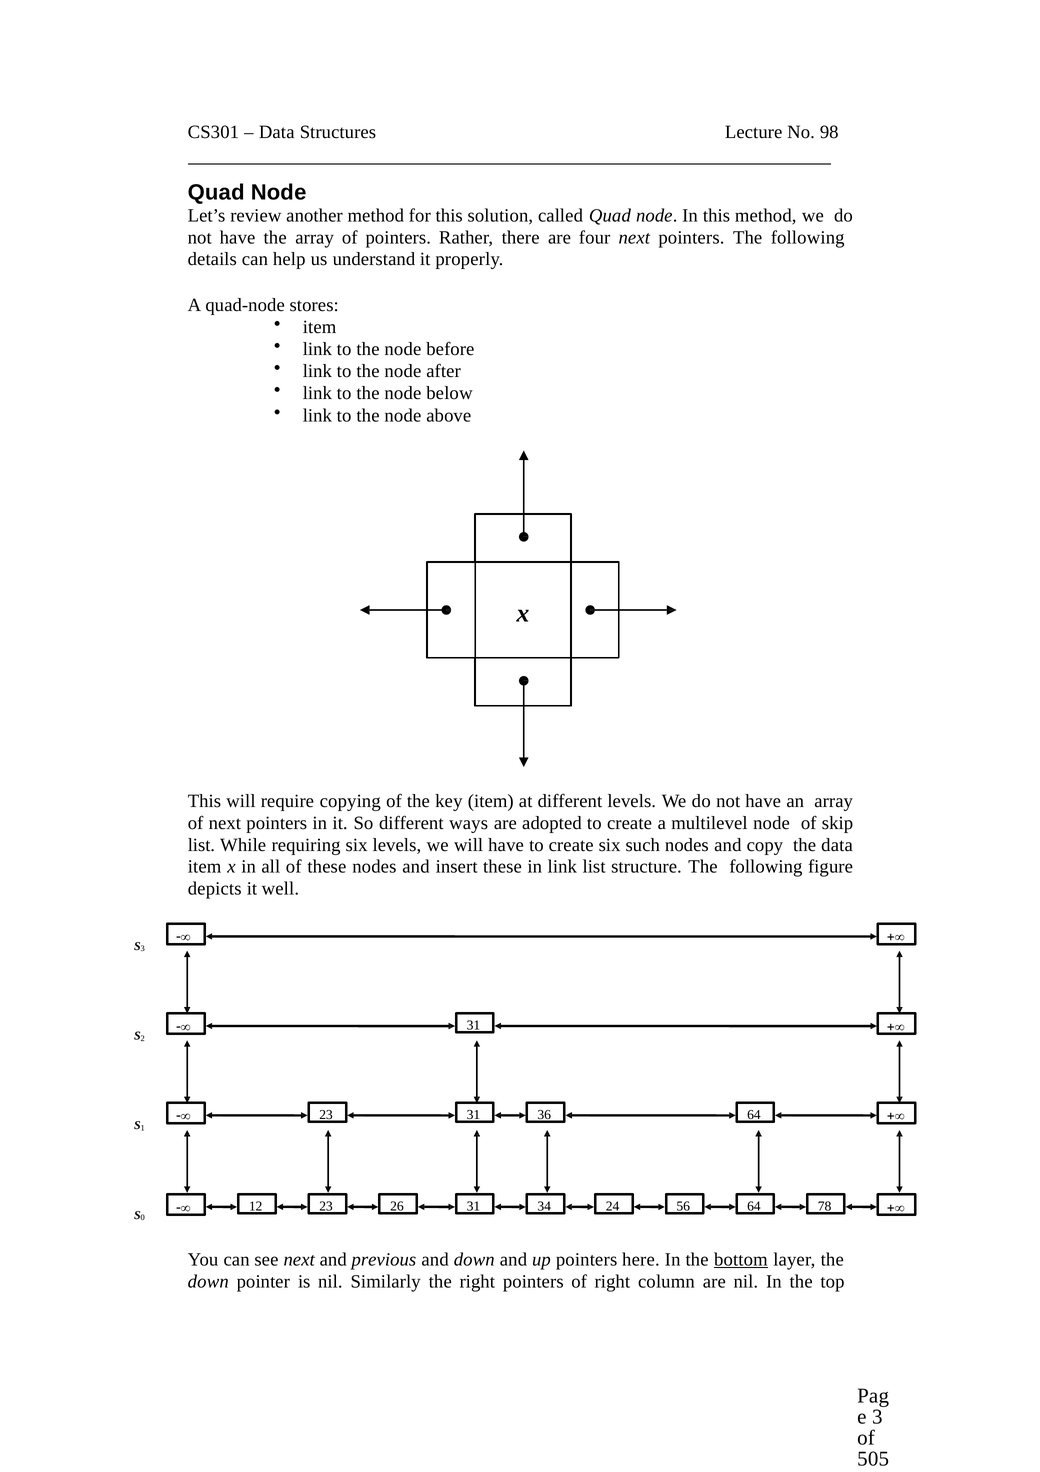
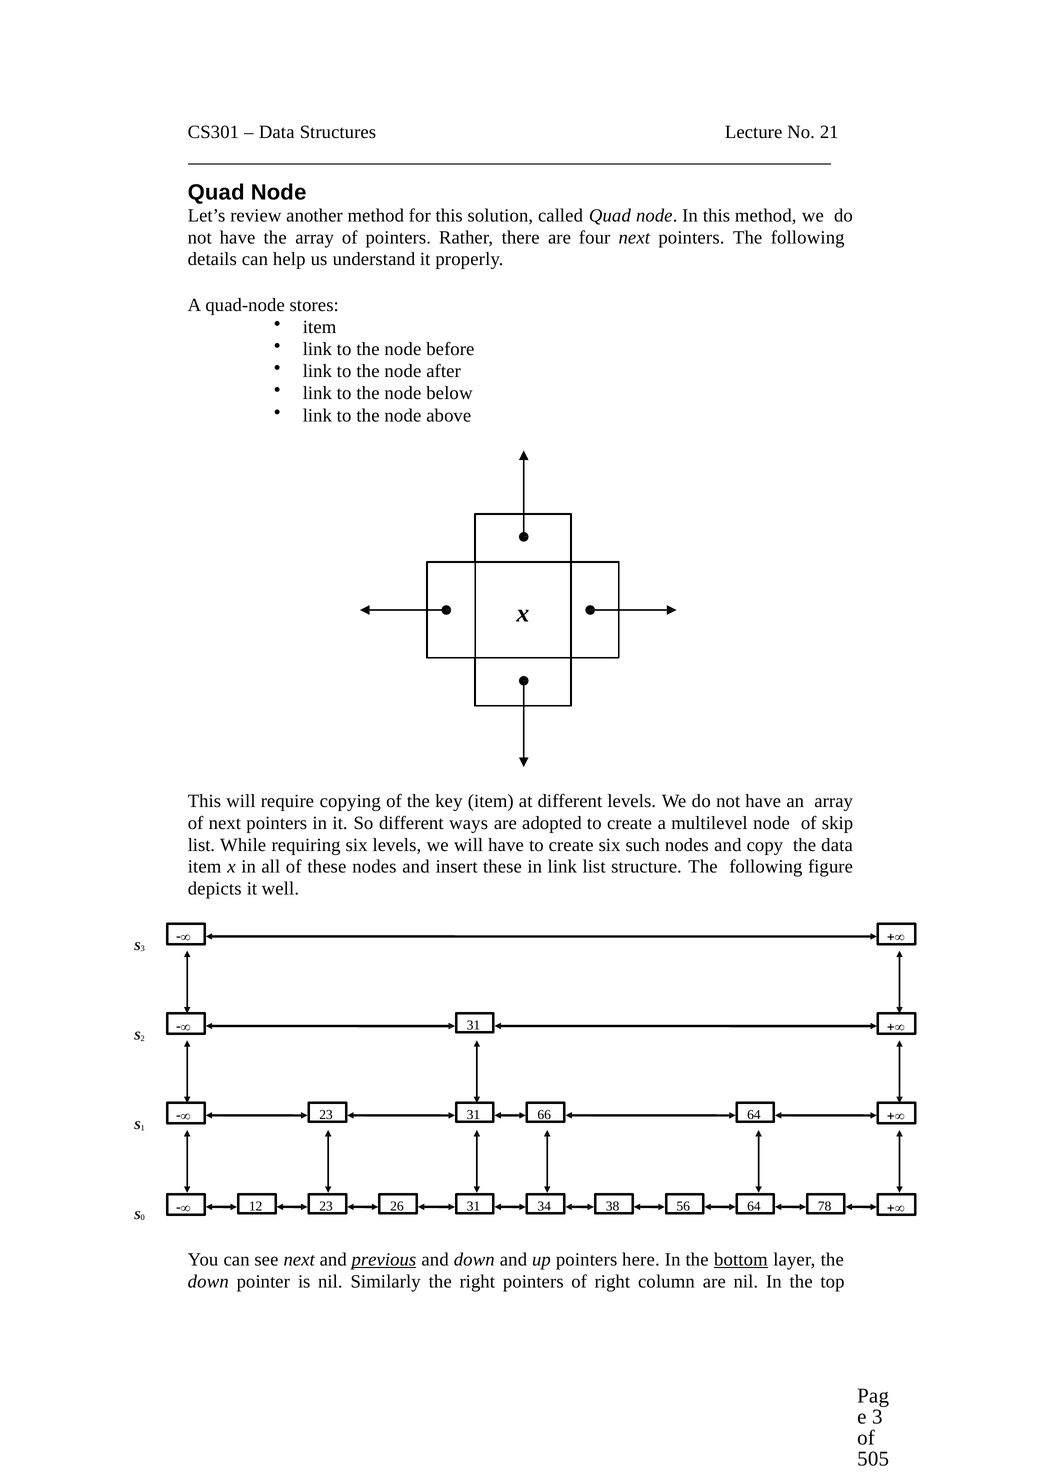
98: 98 -> 21 (829, 132)
36: 36 -> 66 (544, 1114)
24: 24 -> 38 (613, 1206)
previous underline: none -> present (384, 1259)
